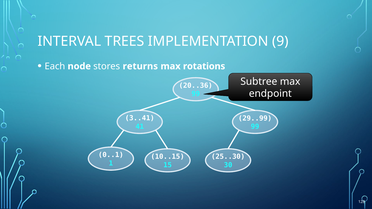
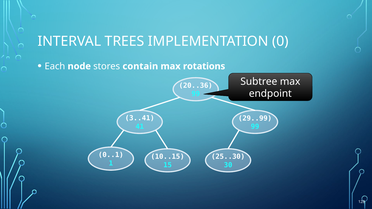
9: 9 -> 0 (280, 41)
returns: returns -> contain (140, 66)
